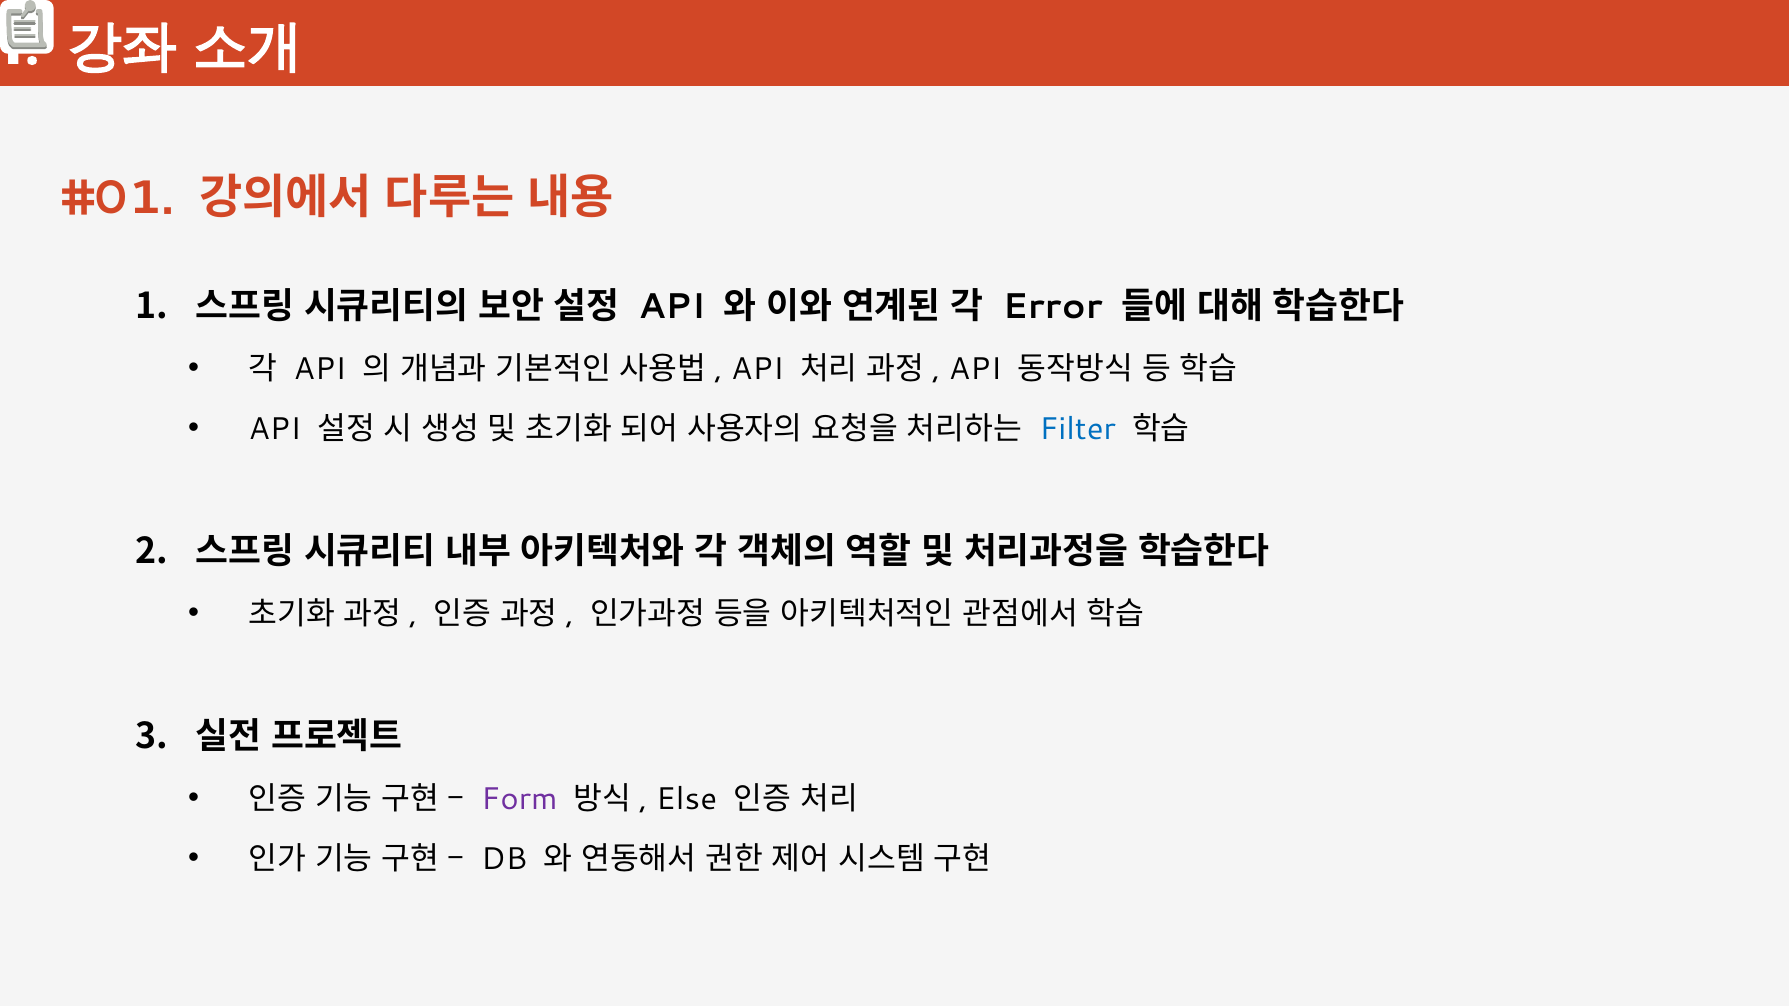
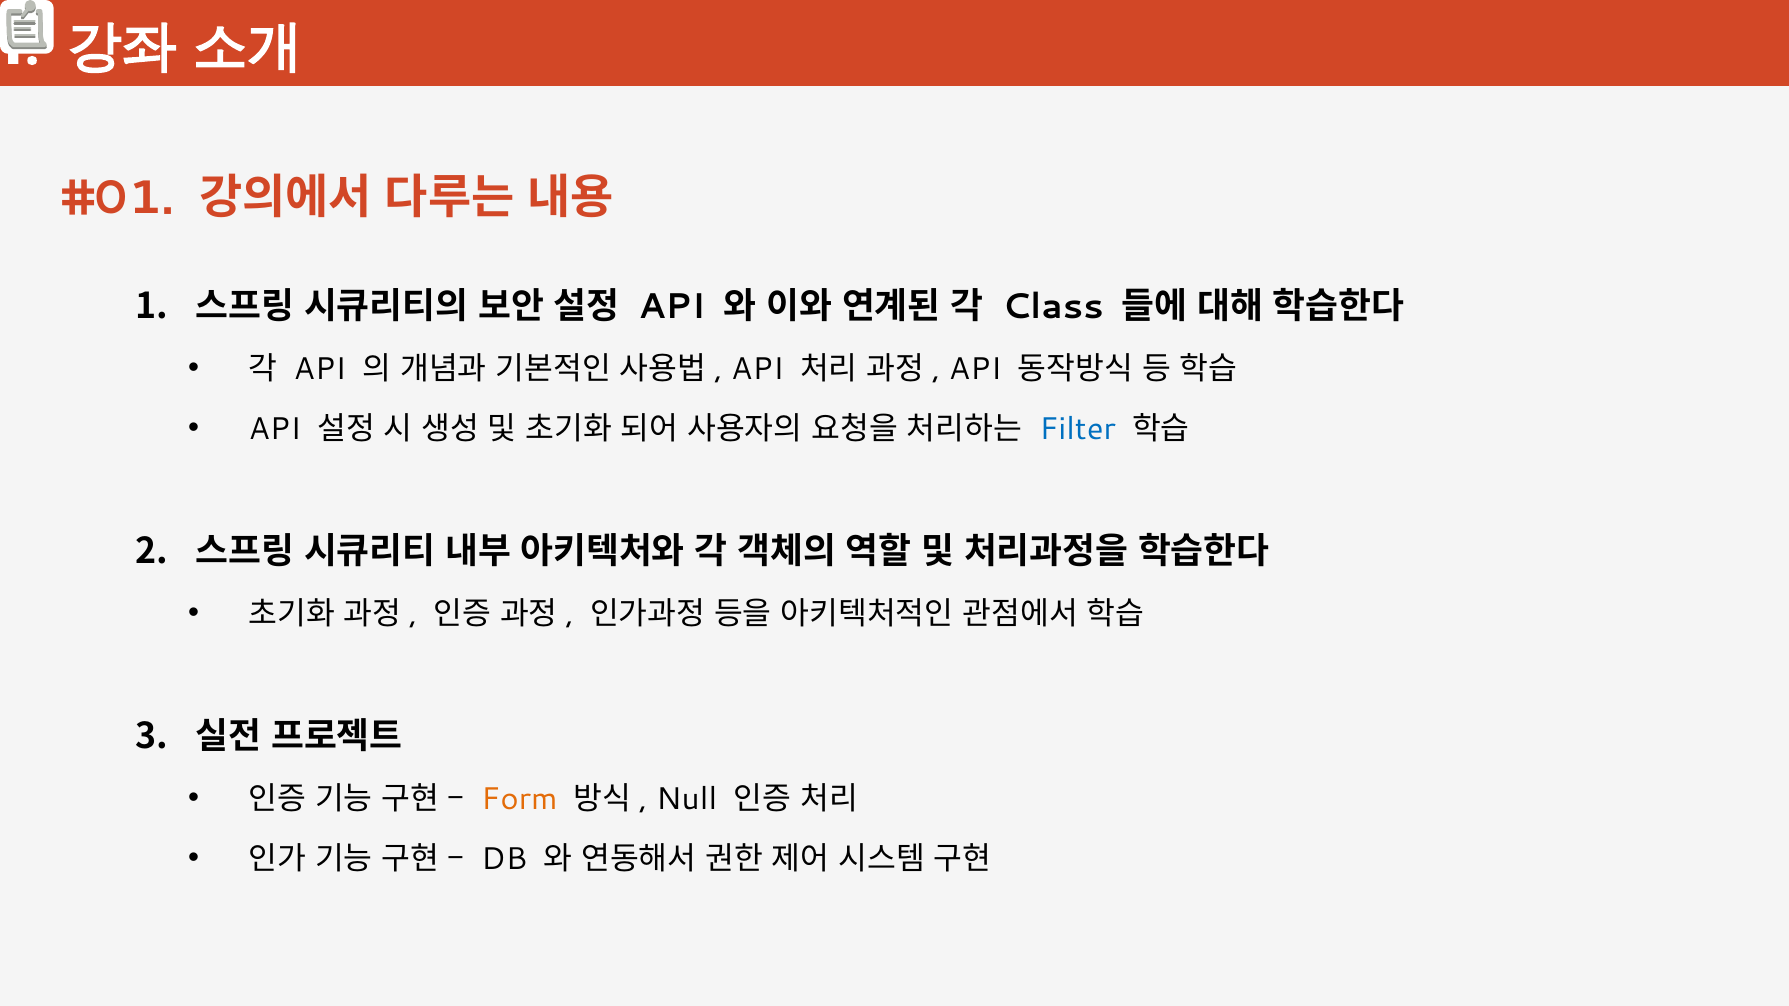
Error: Error -> Class (1053, 307)
Form colour: purple -> orange (519, 799)
Else: Else -> Null (687, 799)
